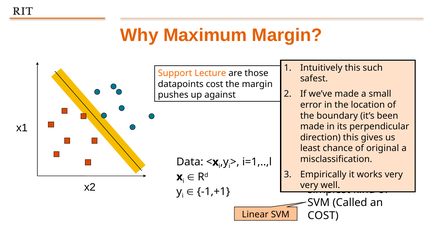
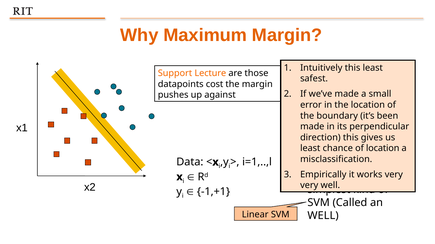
this such: such -> least (373, 68)
original: original -> location (383, 149)
COST: COST -> WELL (323, 216)
